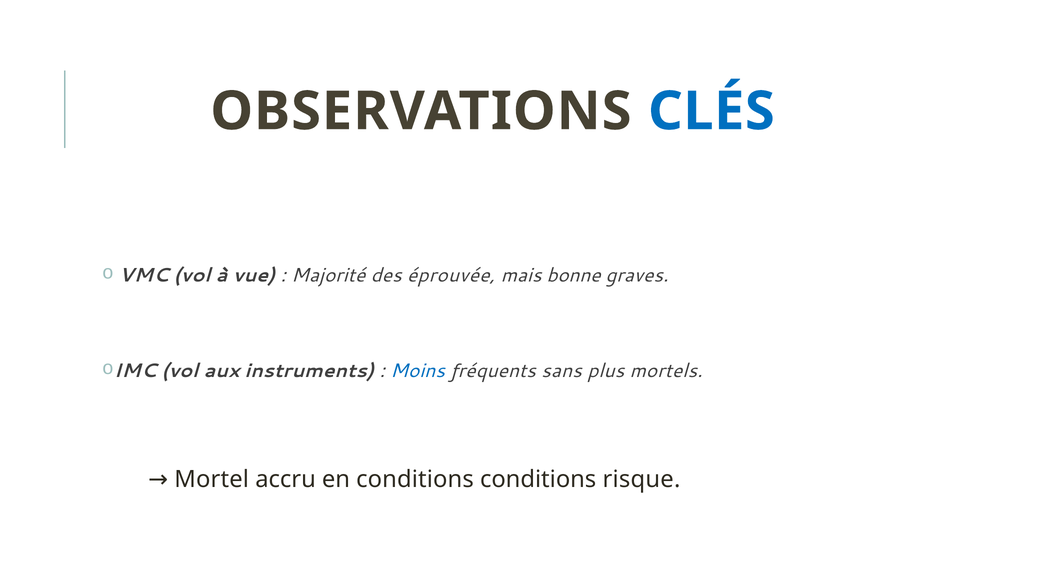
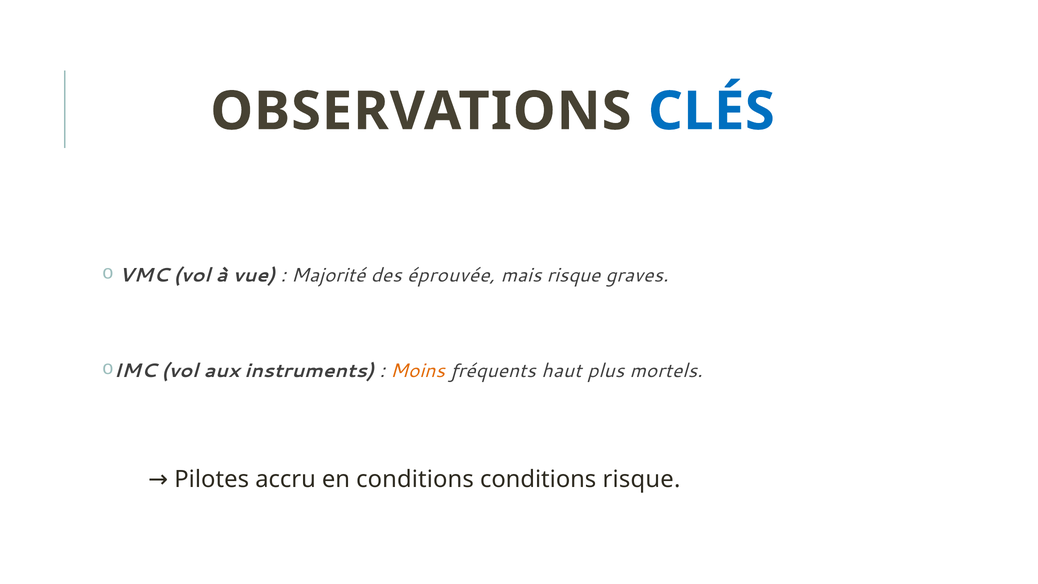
mais bonne: bonne -> risque (574, 275)
Moins colour: blue -> orange (418, 371)
sans: sans -> haut (562, 371)
Mortel: Mortel -> Pilotes (212, 479)
